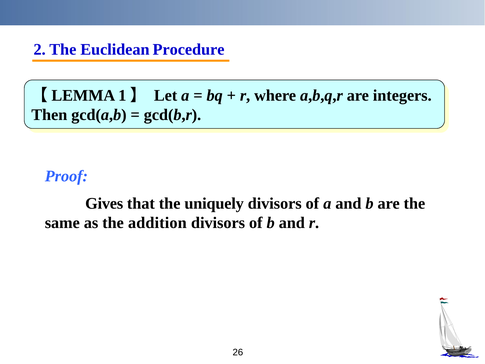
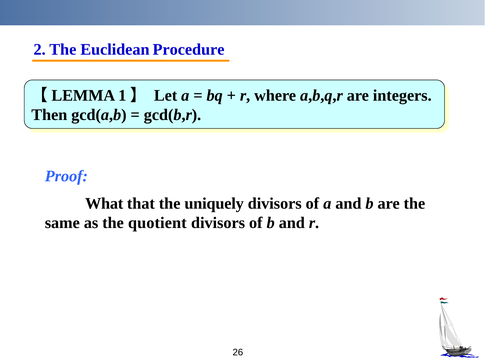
Gives: Gives -> What (104, 203)
addition: addition -> quotient (157, 223)
